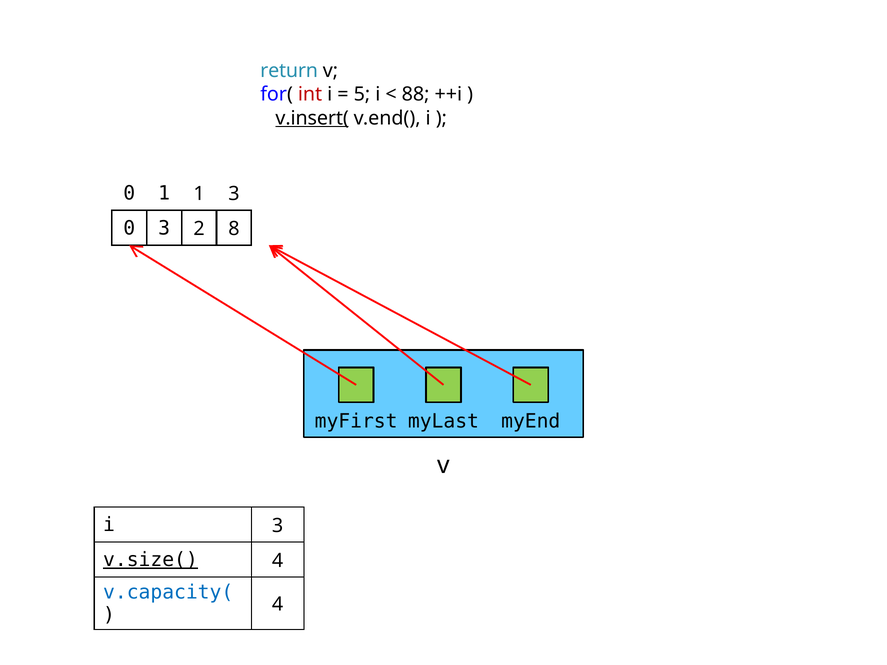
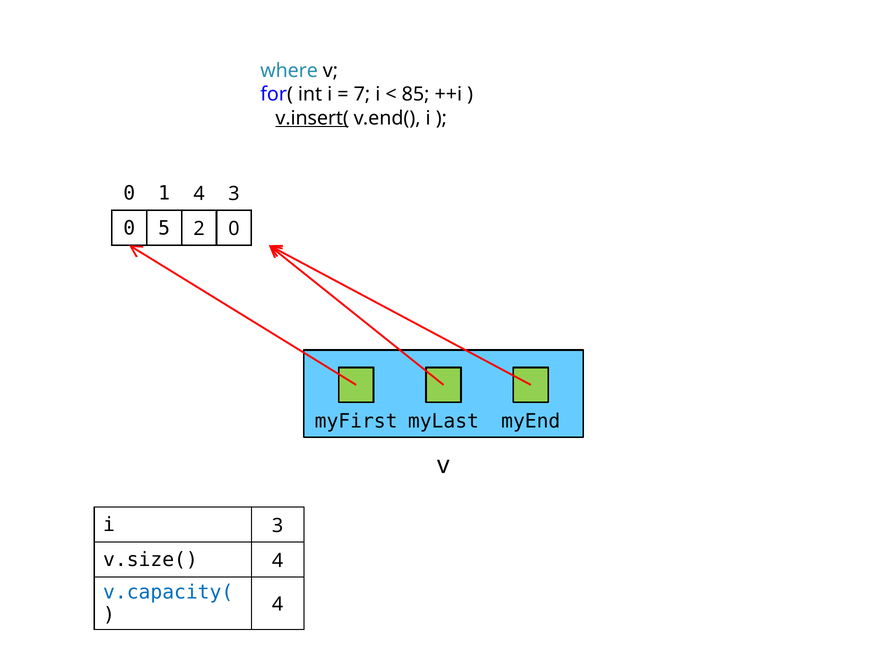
return: return -> where (289, 71)
int colour: red -> black (310, 94)
5: 5 -> 7 (362, 94)
88: 88 -> 85 (416, 94)
1 1: 1 -> 4 (199, 194)
0 3: 3 -> 5 (164, 228)
2 8: 8 -> 0 (234, 229)
v.size( underline: present -> none (150, 560)
